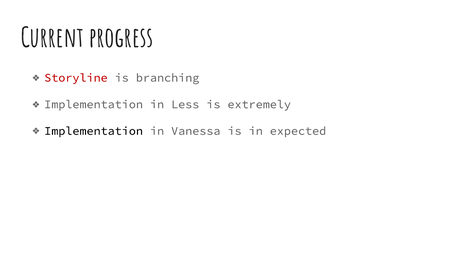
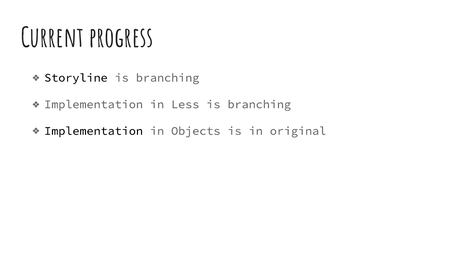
Storyline colour: red -> black (76, 78)
extremely: extremely -> branching (259, 104)
Vanessa: Vanessa -> Objects (196, 131)
expected: expected -> original (298, 131)
